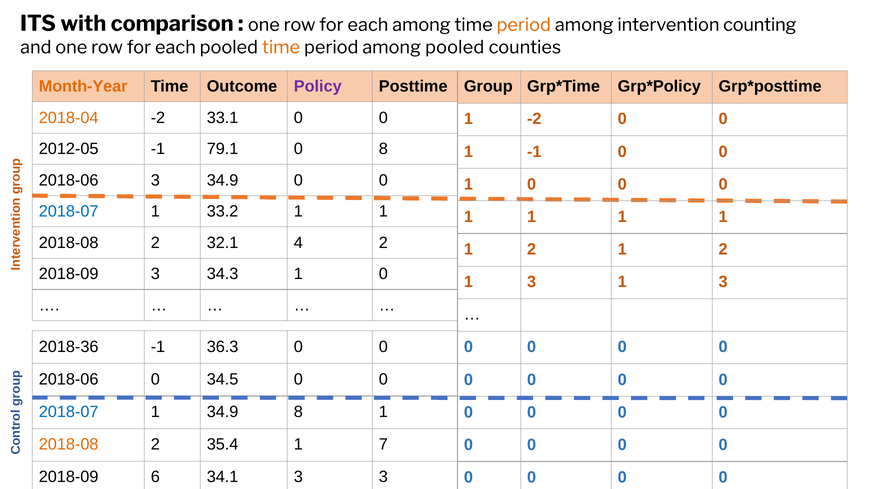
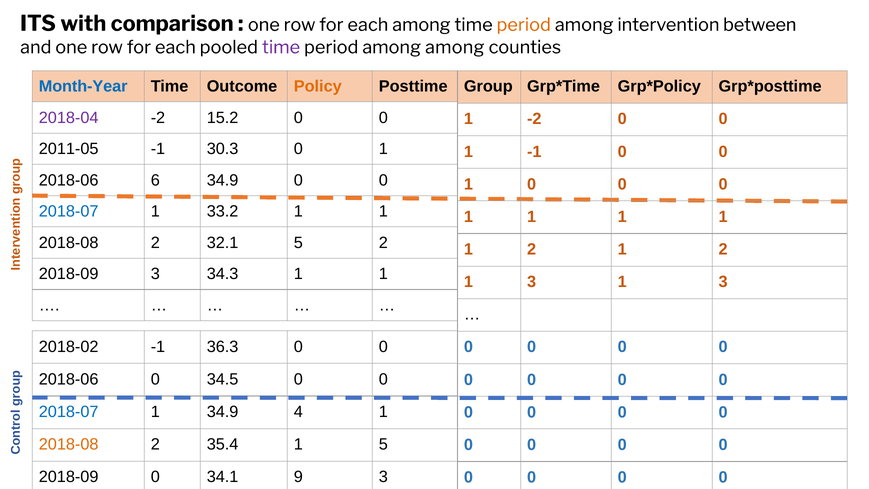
counting: counting -> between (760, 25)
time colour: orange -> purple (281, 47)
among pooled: pooled -> among (455, 47)
Month-Year colour: orange -> blue (83, 86)
Policy colour: purple -> orange (318, 86)
2018-04 colour: orange -> purple (69, 118)
33.1: 33.1 -> 15.2 (223, 118)
2012-05: 2012-05 -> 2011-05 (69, 149)
79.1: 79.1 -> 30.3 (223, 149)
8: 8 -> 1 (383, 149)
2018-06 3: 3 -> 6 (155, 180)
32.1 4: 4 -> 5 (298, 243)
34.3 1 0: 0 -> 1 (383, 274)
2018-36: 2018-36 -> 2018-02 (69, 347)
34.9 8: 8 -> 4 (298, 412)
1 7: 7 -> 5 (383, 444)
2018-09 6: 6 -> 0 (155, 477)
34.1 3: 3 -> 9 (298, 477)
